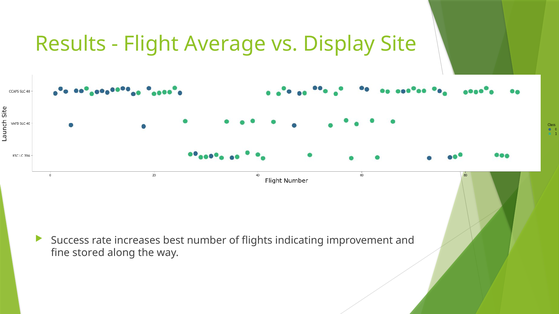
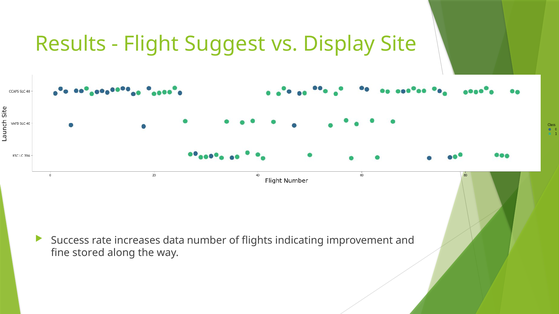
Average: Average -> Suggest (225, 44)
best: best -> data (174, 241)
